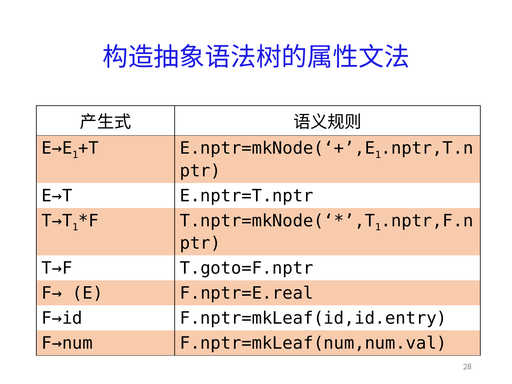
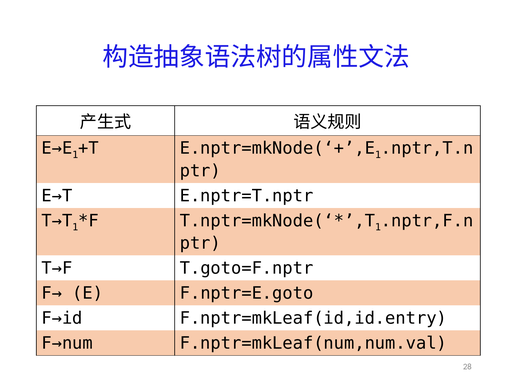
F.nptr=E.real: F.nptr=E.real -> F.nptr=E.goto (247, 293)
